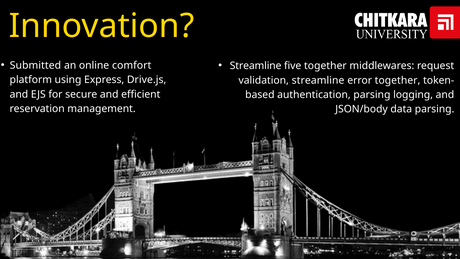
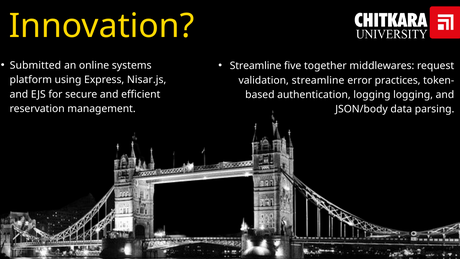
comfort: comfort -> systems (132, 65)
Drive.js: Drive.js -> Nisar.js (147, 80)
error together: together -> practices (398, 80)
authentication parsing: parsing -> logging (372, 95)
